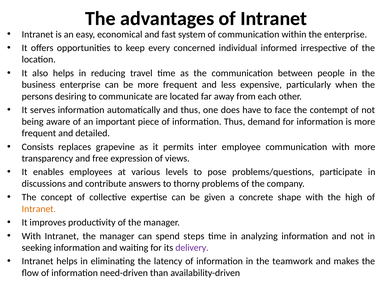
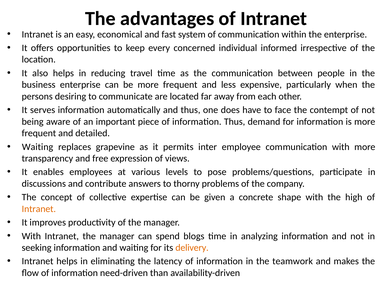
Consists: Consists -> Waiting (38, 147)
steps: steps -> blogs (194, 237)
delivery colour: purple -> orange (192, 248)
